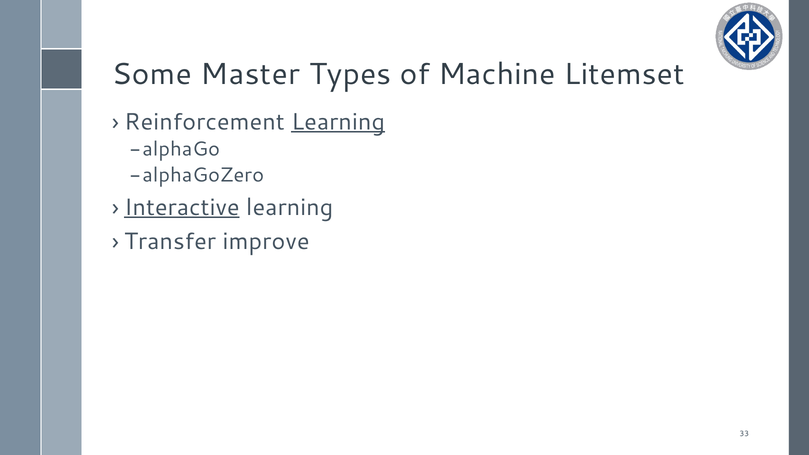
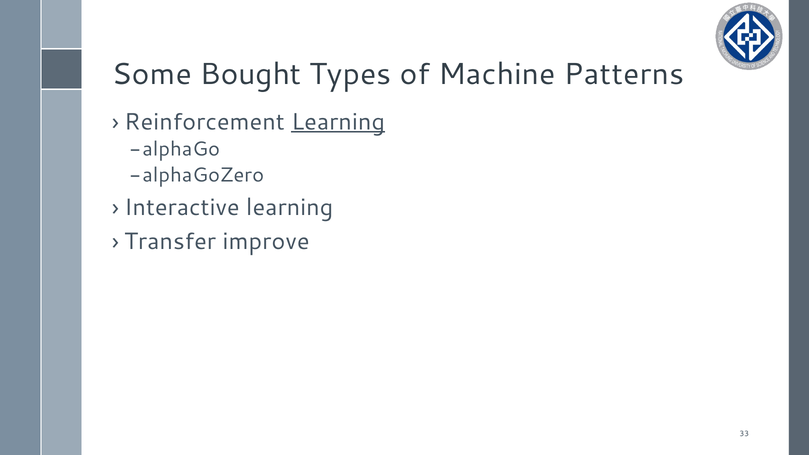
Master: Master -> Bought (251, 74)
Litemset: Litemset -> Patterns (624, 74)
Interactive underline: present -> none (182, 207)
